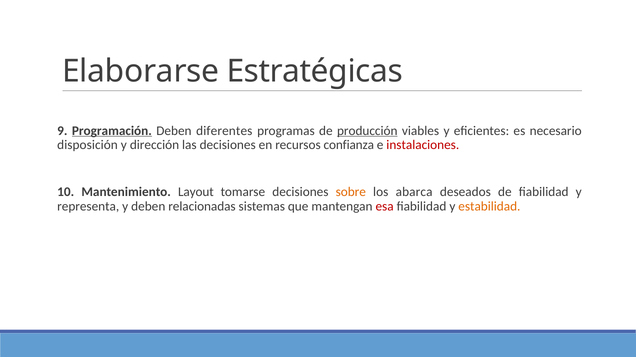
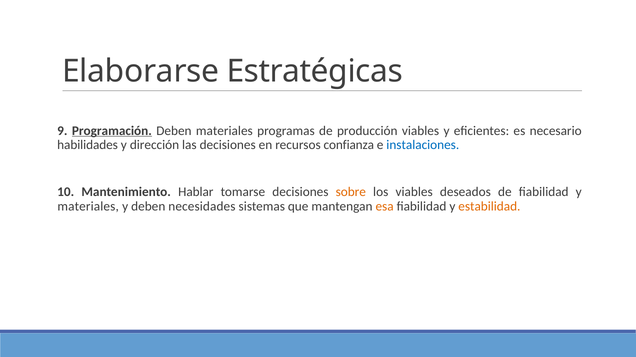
Deben diferentes: diferentes -> materiales (224, 131)
producción underline: present -> none (367, 131)
disposición: disposición -> habilidades (88, 145)
instalaciones colour: red -> blue (423, 145)
Layout: Layout -> Hablar (196, 192)
los abarca: abarca -> viables (414, 192)
representa: representa -> materiales (88, 207)
relacionadas: relacionadas -> necesidades (202, 207)
esa colour: red -> orange (385, 207)
